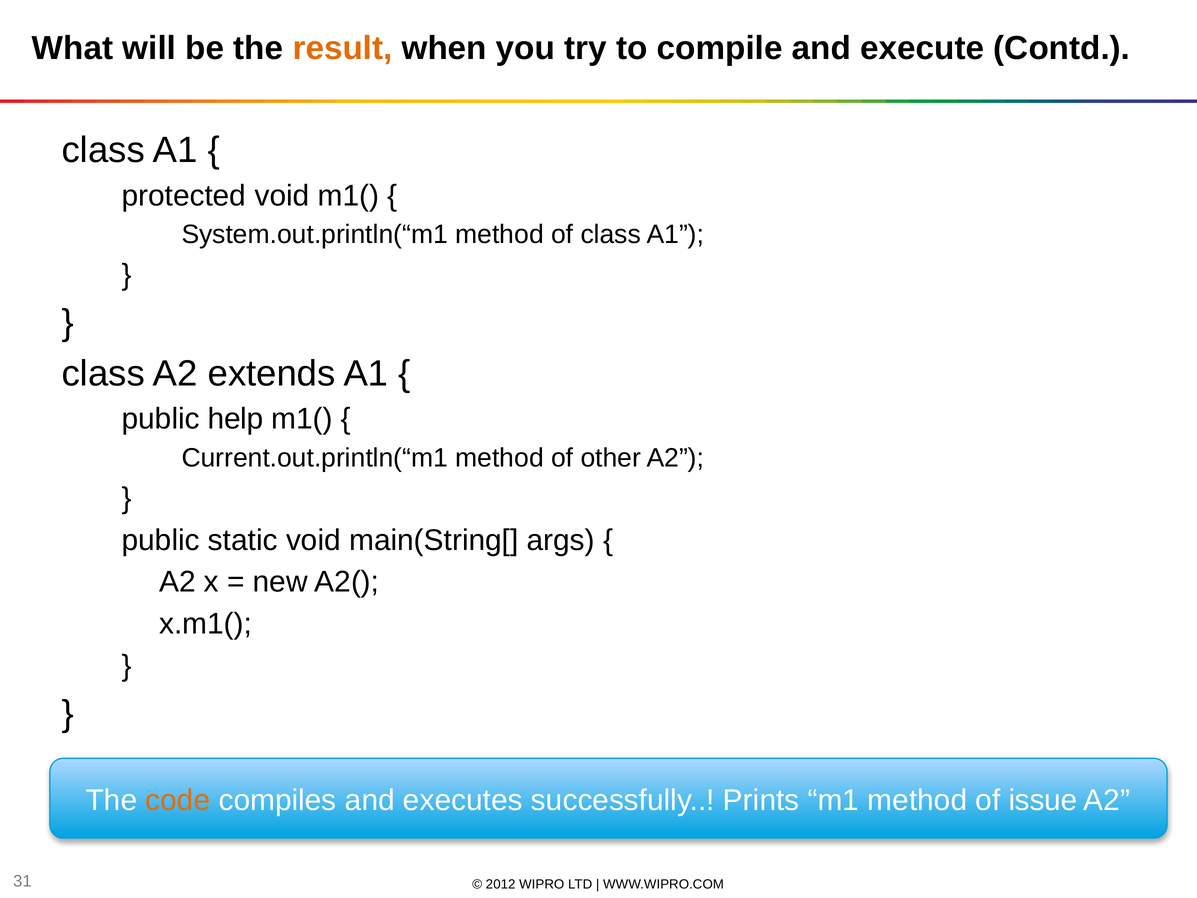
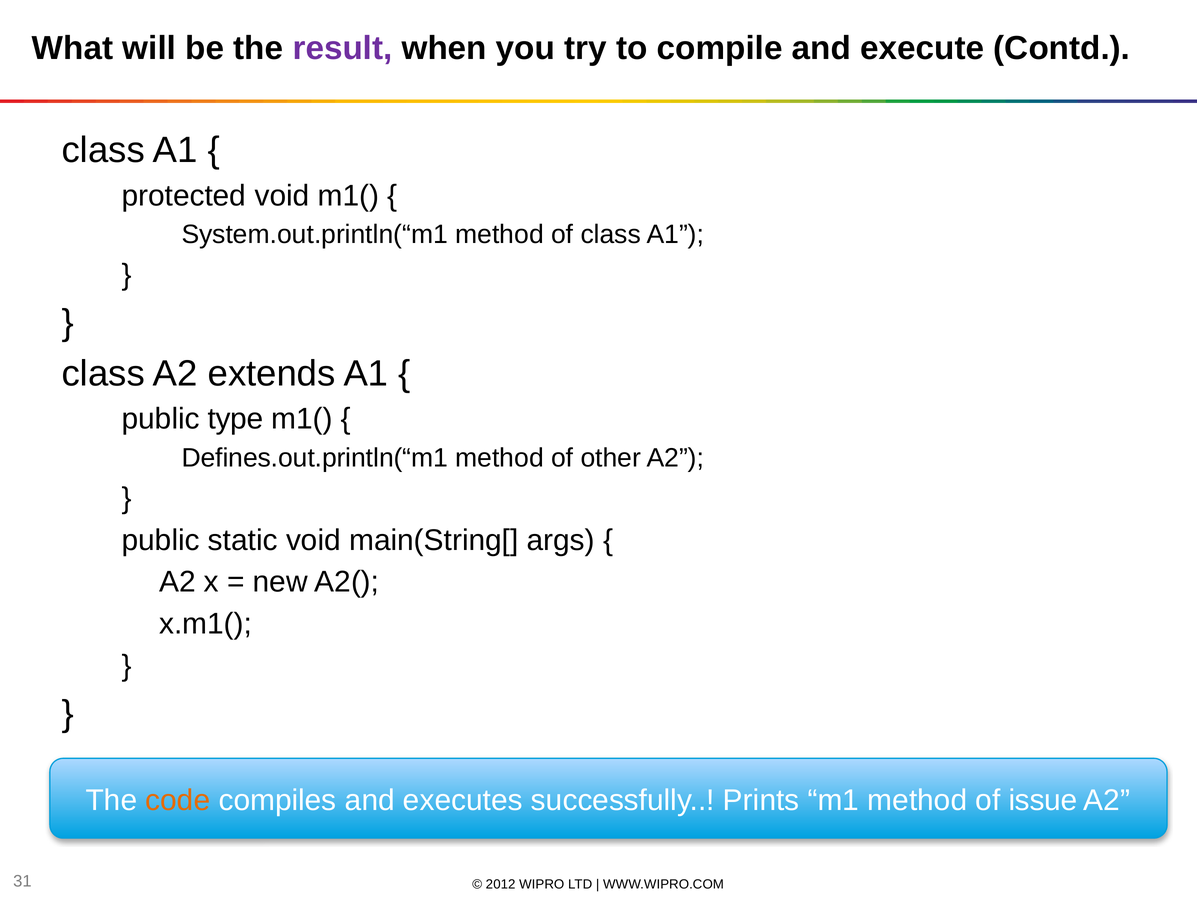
result colour: orange -> purple (342, 48)
help: help -> type (236, 419)
Current.out.println(“m1: Current.out.println(“m1 -> Defines.out.println(“m1 (315, 458)
